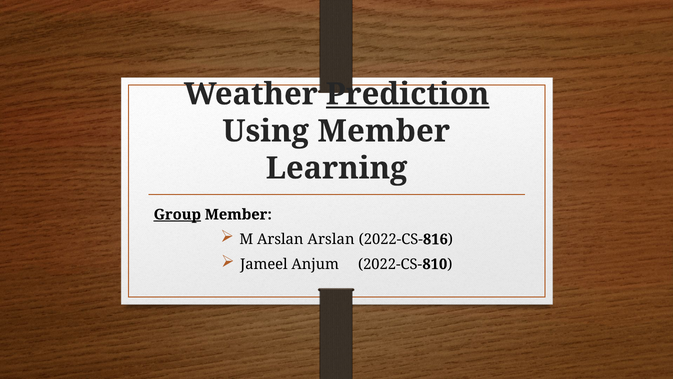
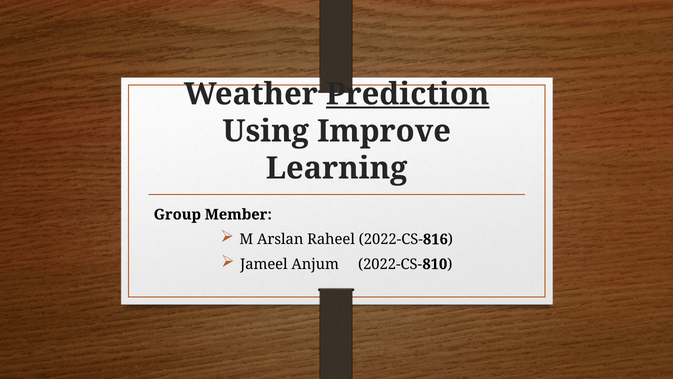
Using Member: Member -> Improve (384, 131)
Group underline: present -> none (177, 214)
Arslan Arslan: Arslan -> Raheel (331, 239)
